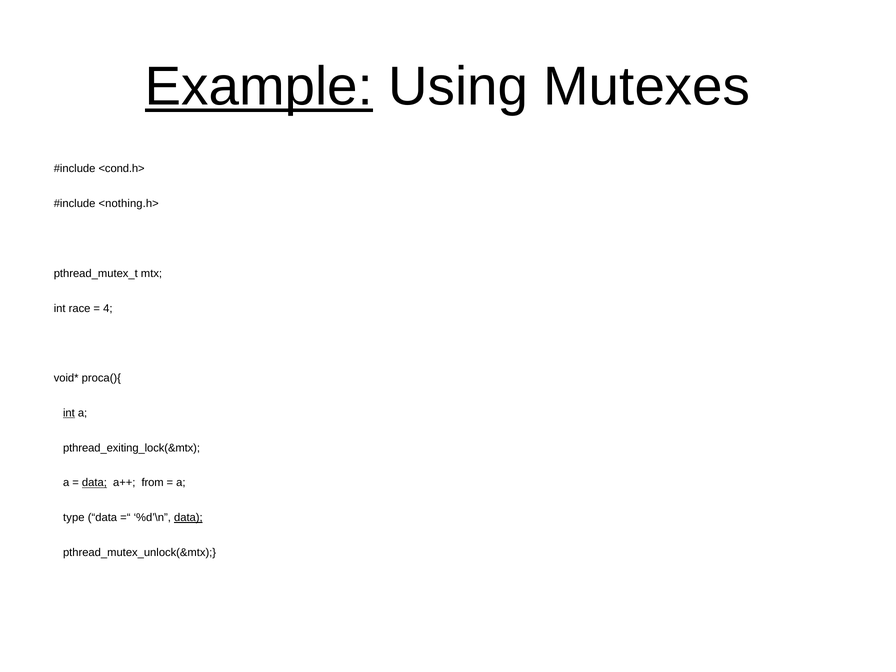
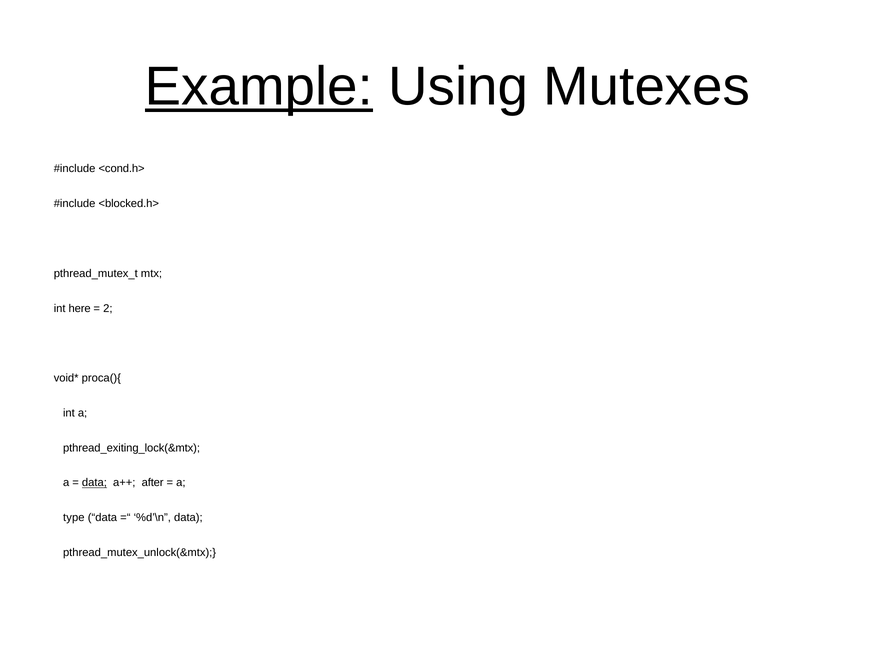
<nothing.h>: <nothing.h> -> <blocked.h> (129, 204)
race: race -> here (80, 308)
4: 4 -> 2 (108, 308)
int underline: present -> none (69, 413)
from: from -> after (153, 483)
data underline: present -> none (188, 518)
